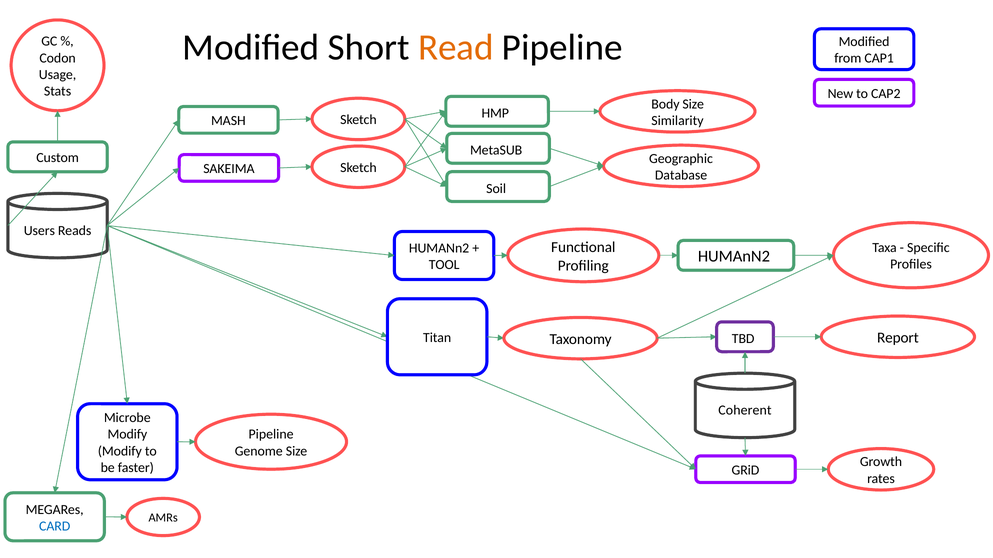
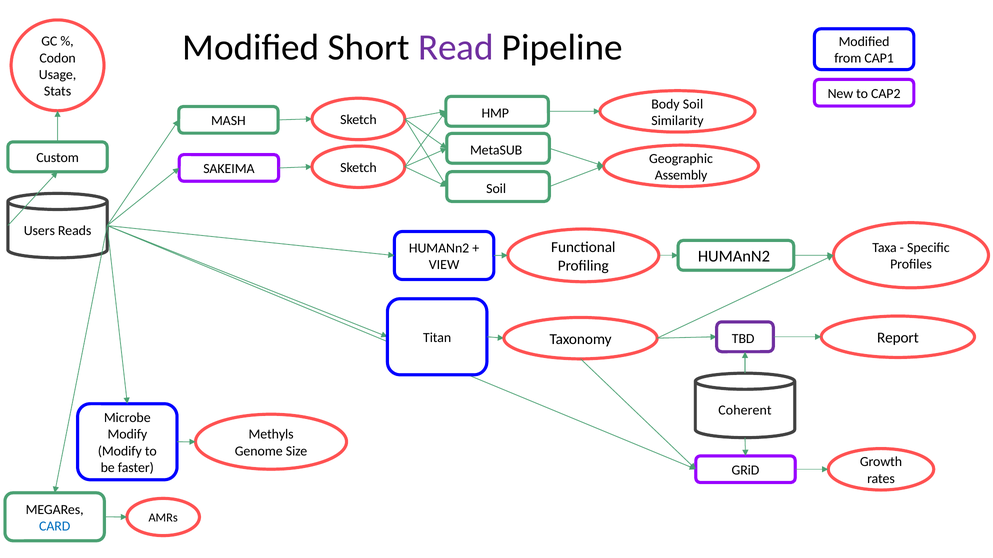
Read colour: orange -> purple (456, 48)
Body Size: Size -> Soil (693, 104)
Database: Database -> Assembly (681, 175)
TOOL: TOOL -> VIEW (444, 265)
Pipeline: Pipeline -> Methyls (271, 435)
